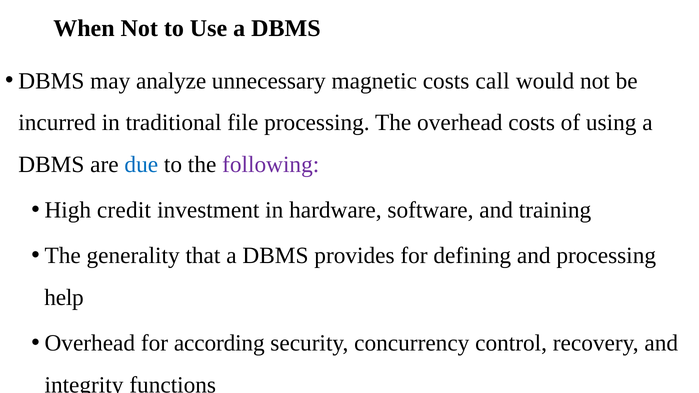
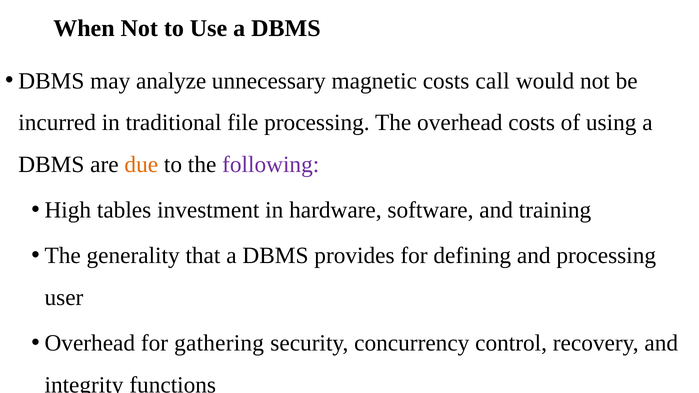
due colour: blue -> orange (141, 165)
credit: credit -> tables (124, 210)
help: help -> user (64, 298)
according: according -> gathering (219, 343)
